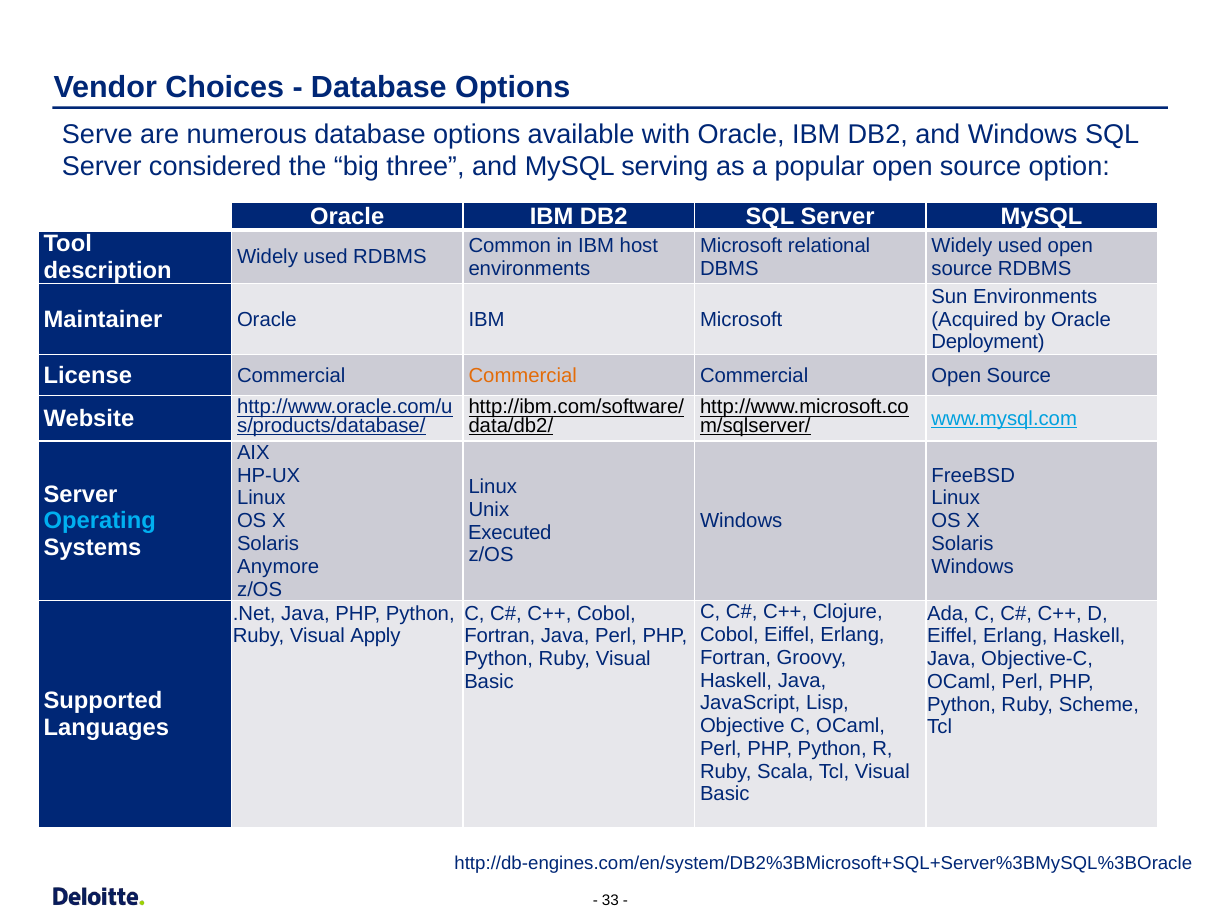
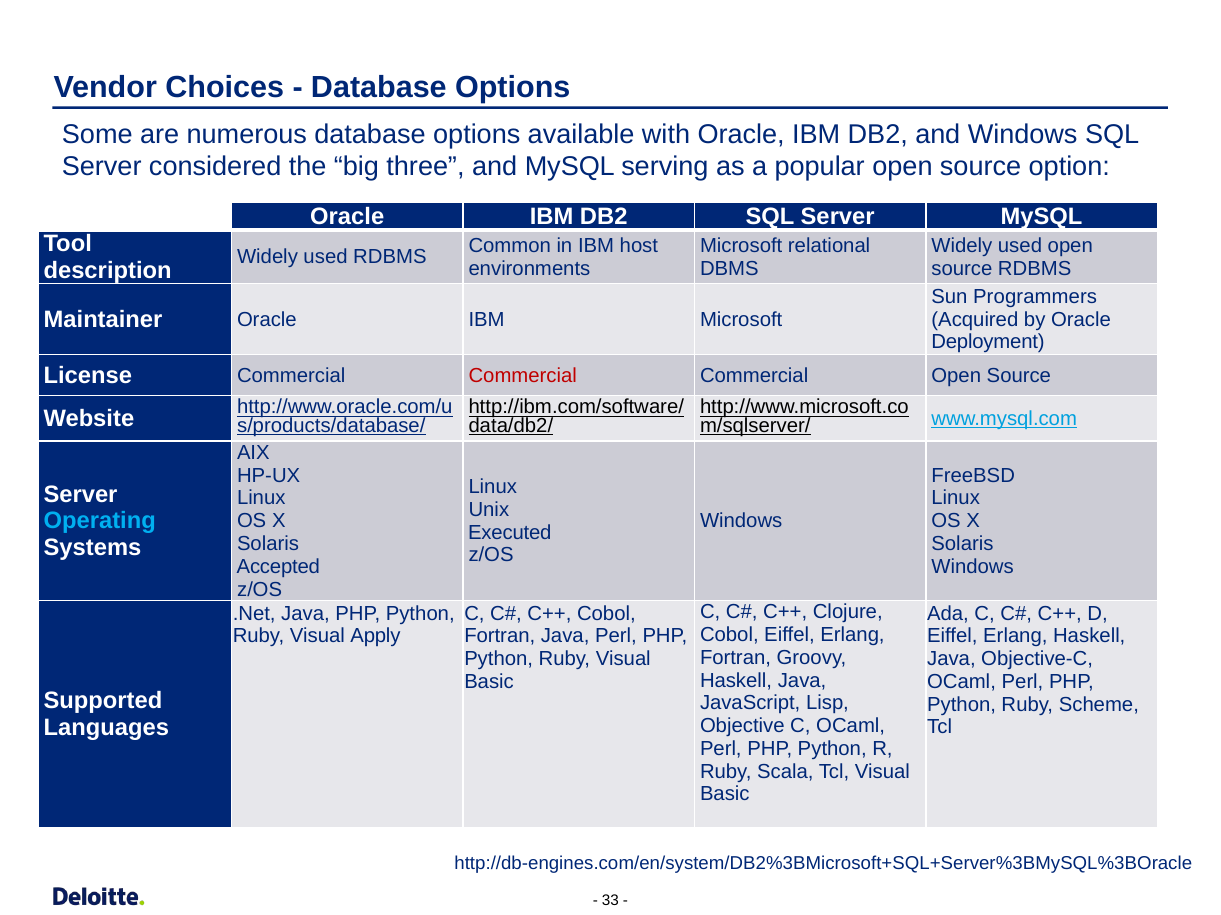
Serve: Serve -> Some (97, 134)
Sun Environments: Environments -> Programmers (1035, 297)
Commercial colour: orange -> red (523, 376)
Anymore: Anymore -> Accepted (278, 567)
